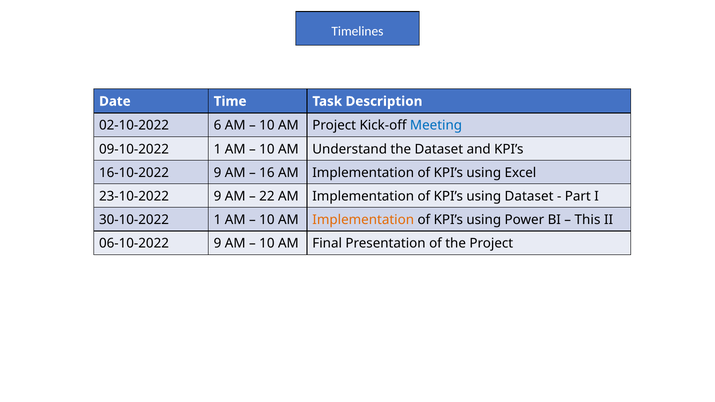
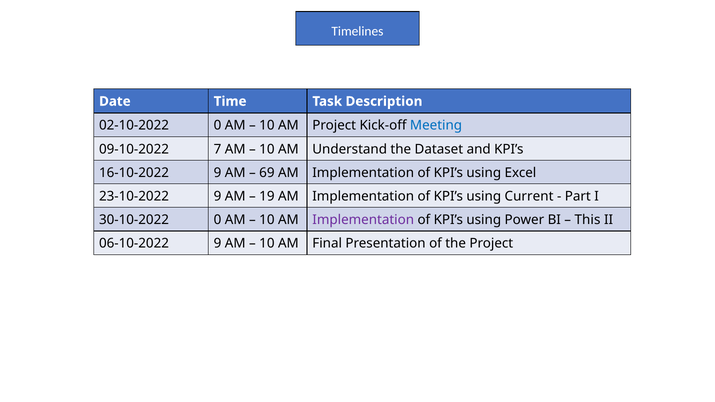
02-10-2022 6: 6 -> 0 (218, 126)
09-10-2022 1: 1 -> 7 (218, 149)
16: 16 -> 69 (267, 173)
22: 22 -> 19 (267, 196)
using Dataset: Dataset -> Current (529, 196)
30-10-2022 1: 1 -> 0 (218, 220)
Implementation colour: orange -> purple (363, 220)
